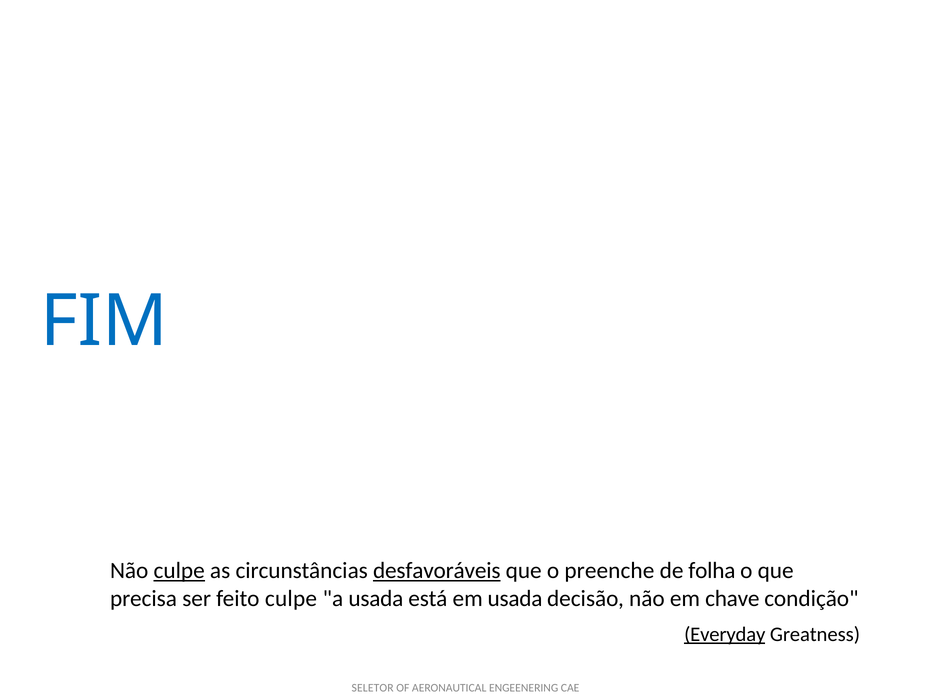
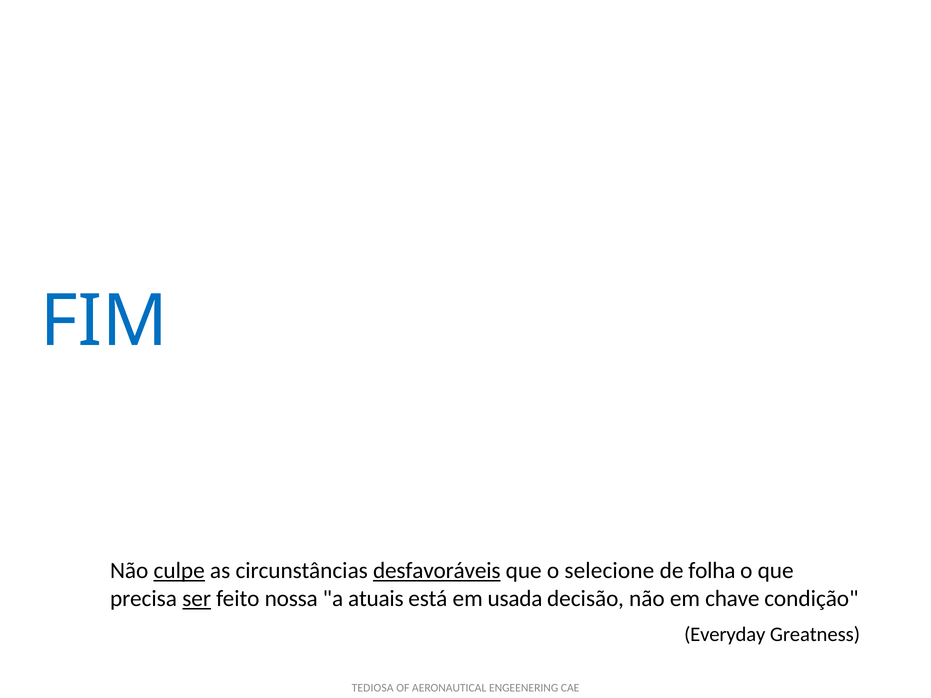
preenche: preenche -> selecione (609, 571)
ser underline: none -> present (197, 599)
feito culpe: culpe -> nossa (291, 599)
a usada: usada -> atuais (376, 599)
Everyday underline: present -> none (725, 635)
SELETOR: SELETOR -> TEDIOSA (373, 688)
